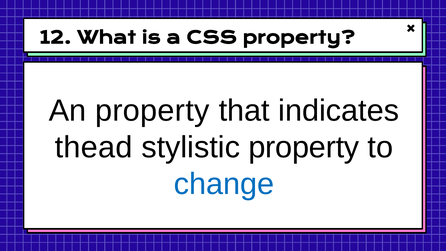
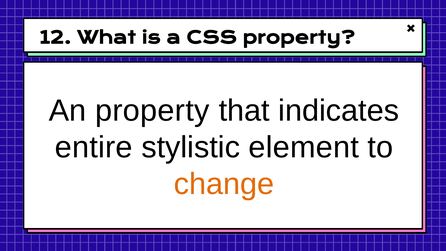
thead: thead -> entire (94, 147)
stylistic property: property -> element (304, 147)
change colour: blue -> orange (224, 184)
